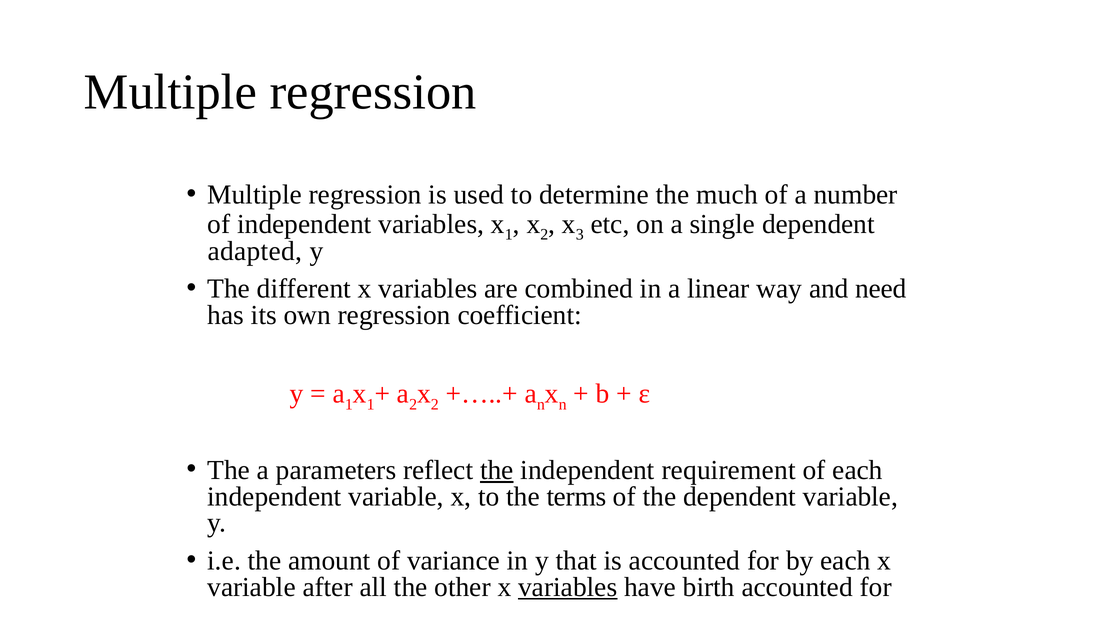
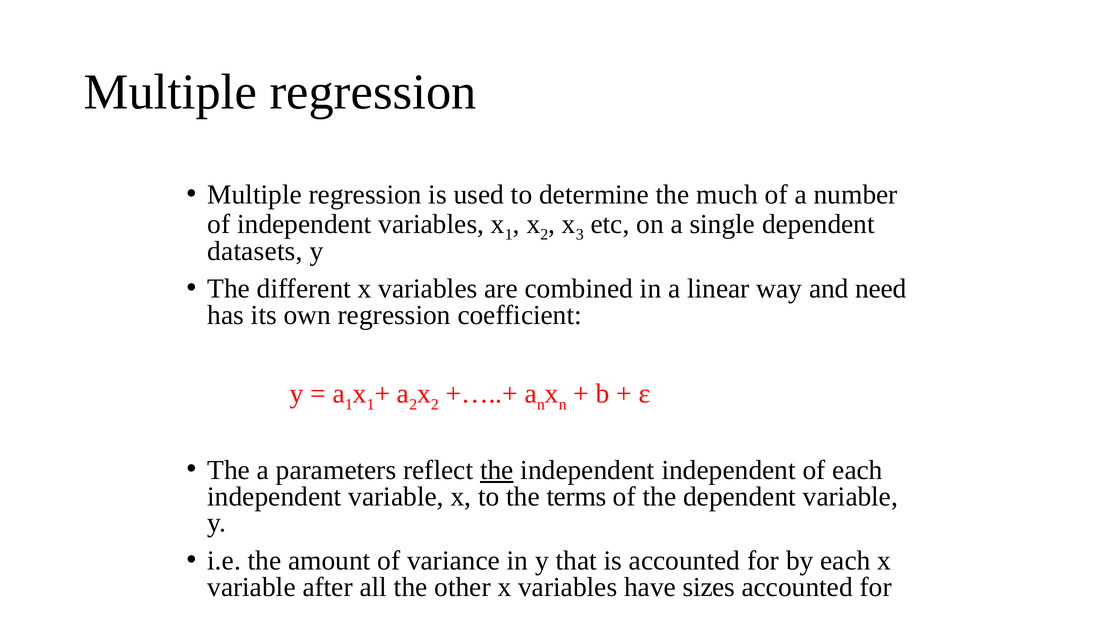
adapted: adapted -> datasets (255, 251)
independent requirement: requirement -> independent (729, 470)
variables underline: present -> none (568, 587)
birth: birth -> sizes (709, 587)
